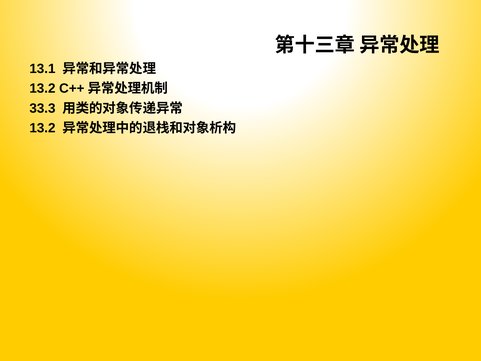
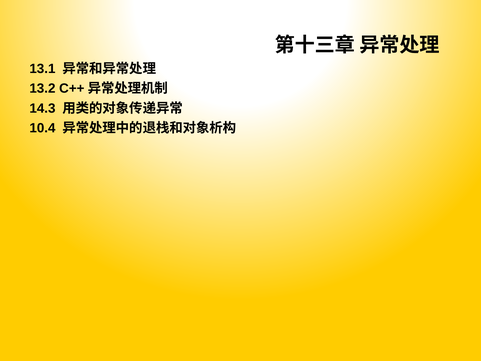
33.3: 33.3 -> 14.3 (42, 108)
13.2: 13.2 -> 10.4 (42, 128)
